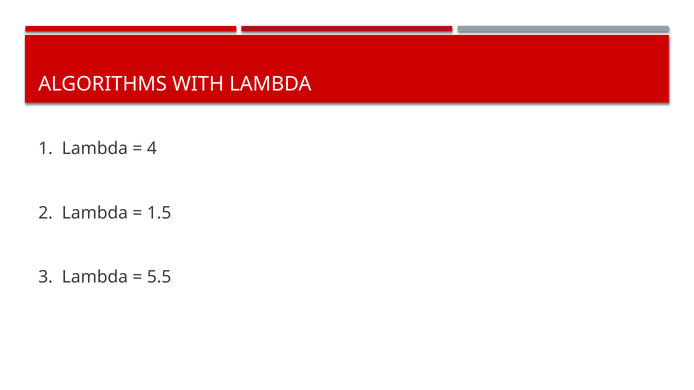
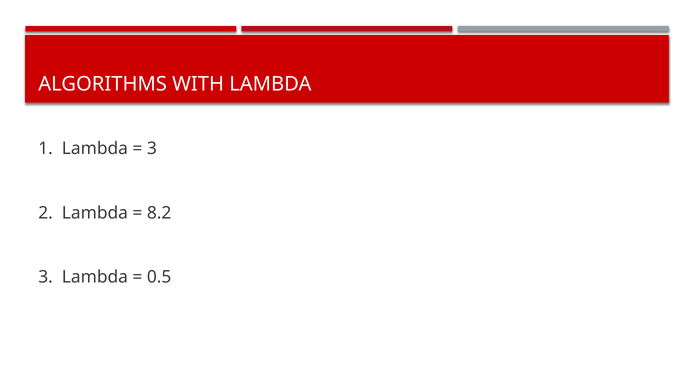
4: 4 -> 3 (152, 149)
1.5: 1.5 -> 8.2 (159, 213)
5.5: 5.5 -> 0.5 (159, 277)
